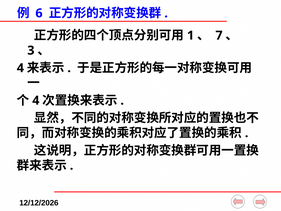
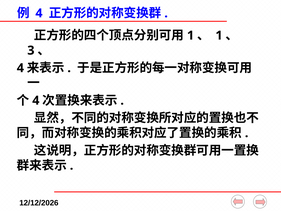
6: 6 -> 4 (39, 13)
7: 7 -> 1 (219, 35)
